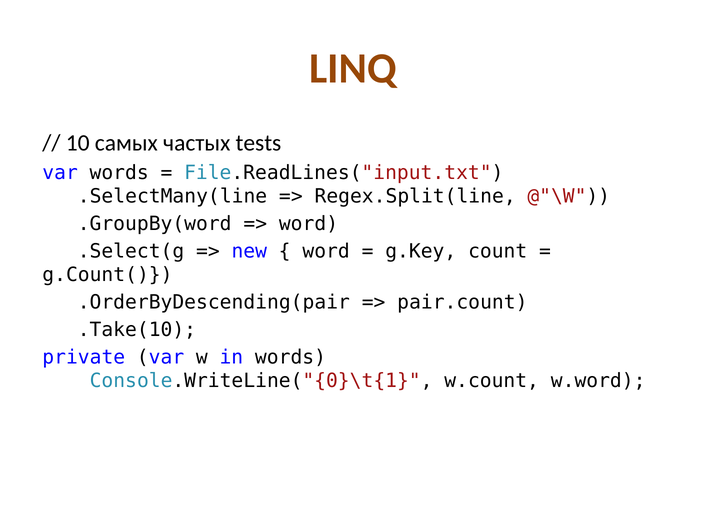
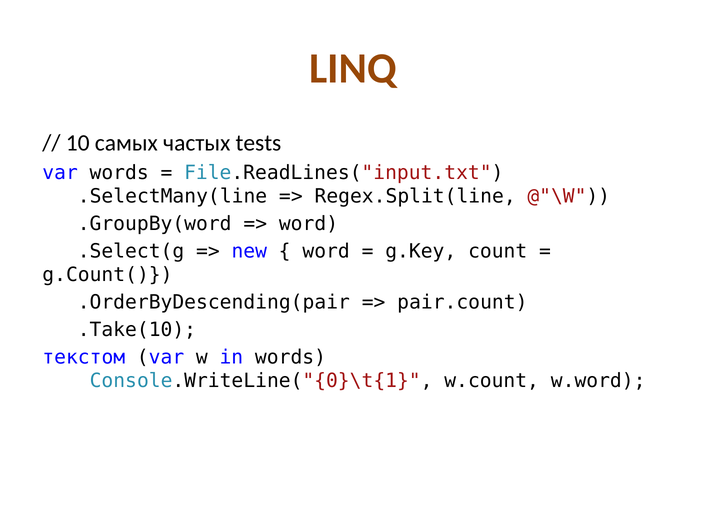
private: private -> текстом (84, 357)
